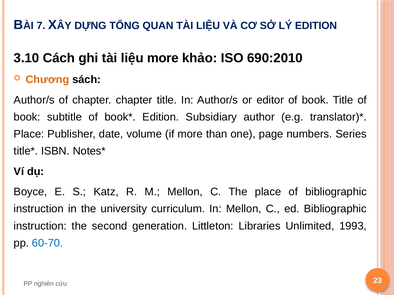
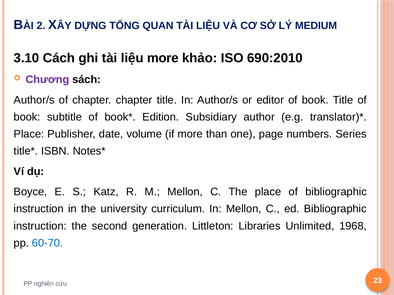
7: 7 -> 2 (41, 26)
LÝ EDITION: EDITION -> MEDIUM (316, 26)
Chương colour: orange -> purple (47, 80)
1993: 1993 -> 1968 (353, 226)
